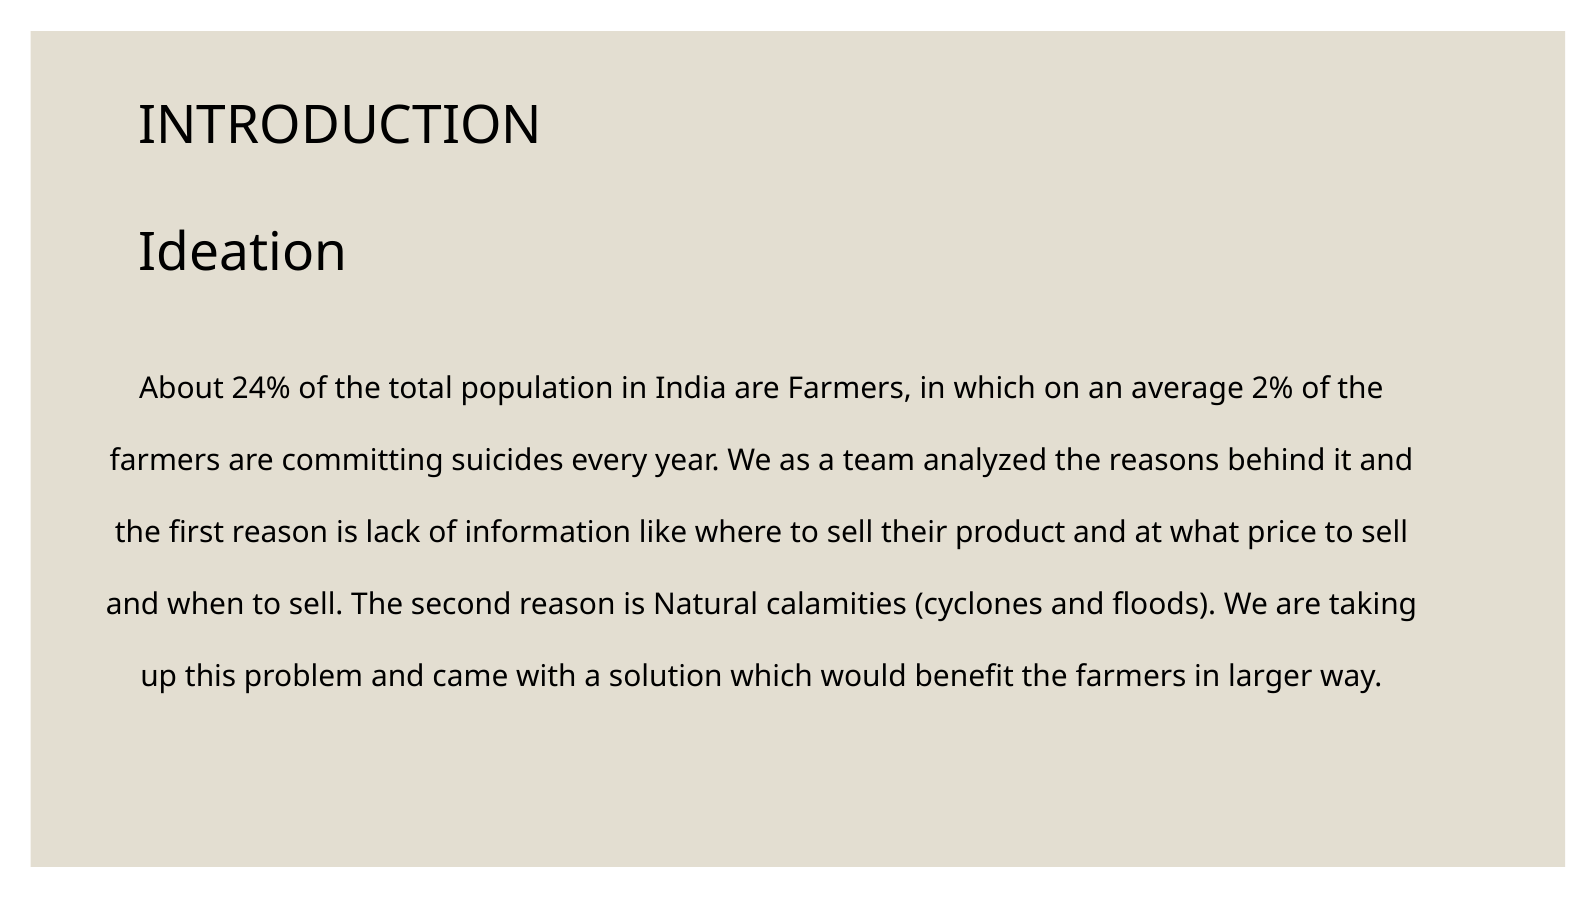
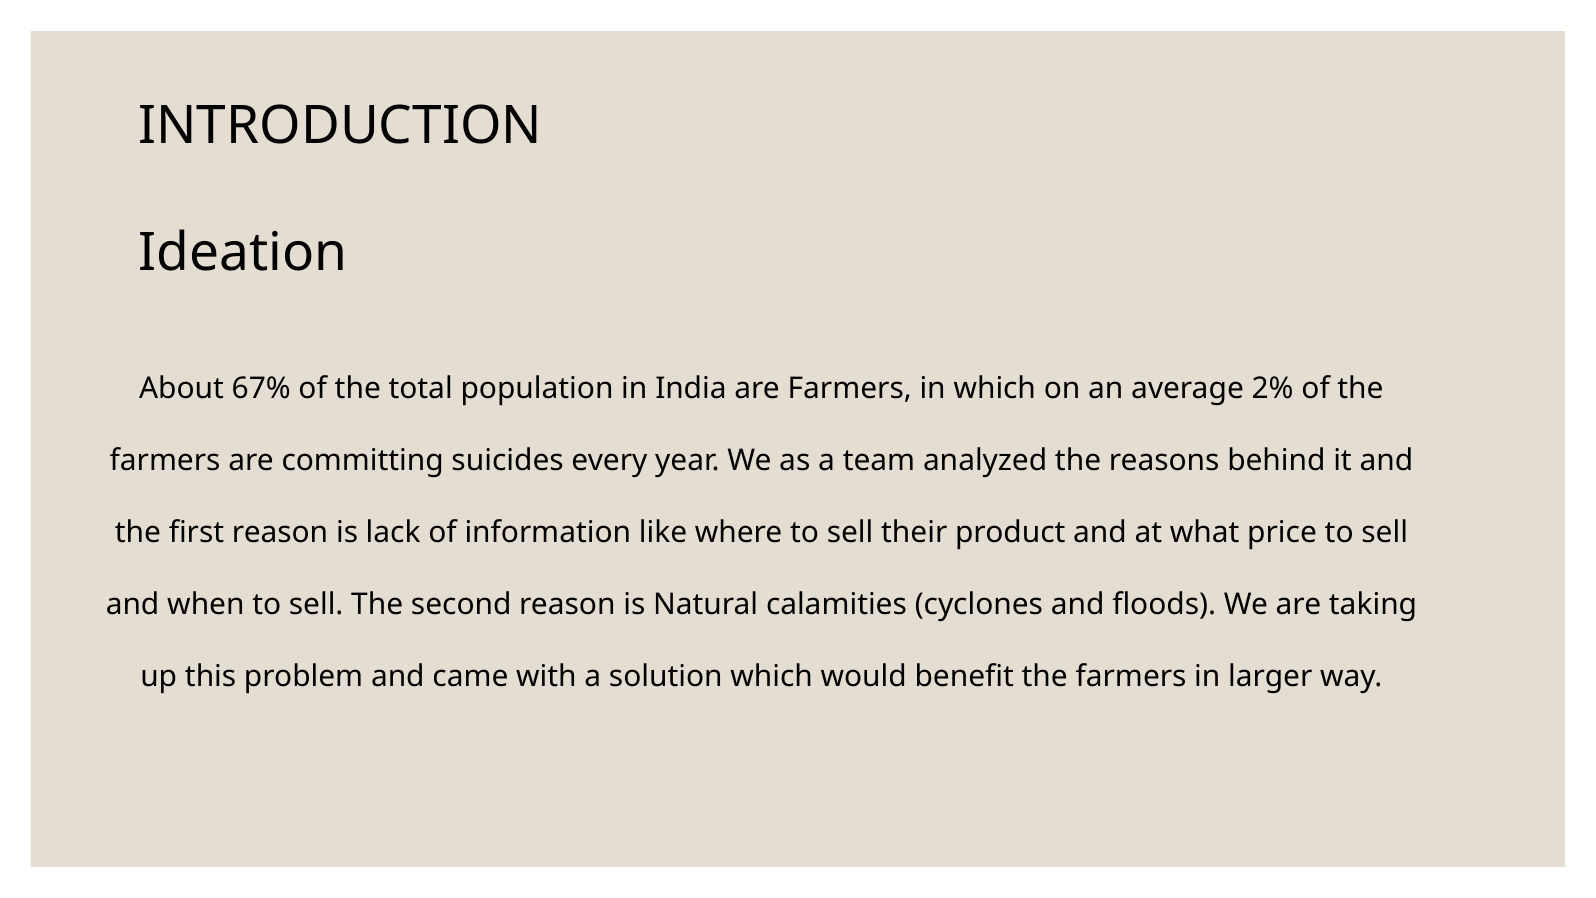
24%: 24% -> 67% (261, 389)
